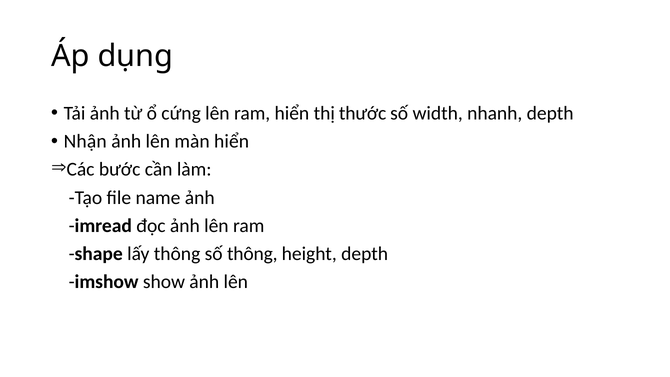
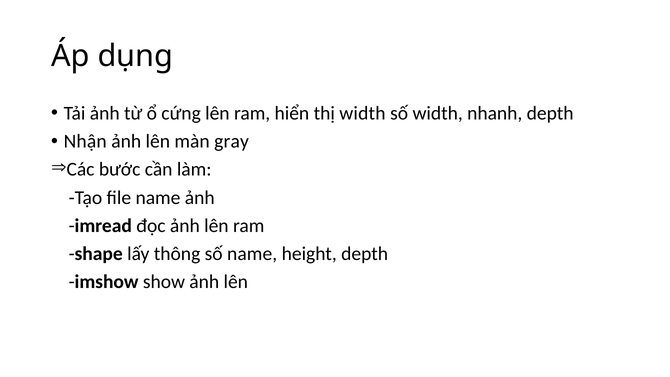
thị thước: thước -> width (362, 113)
màn hiển: hiển -> gray (232, 141)
số thông: thông -> name (252, 254)
